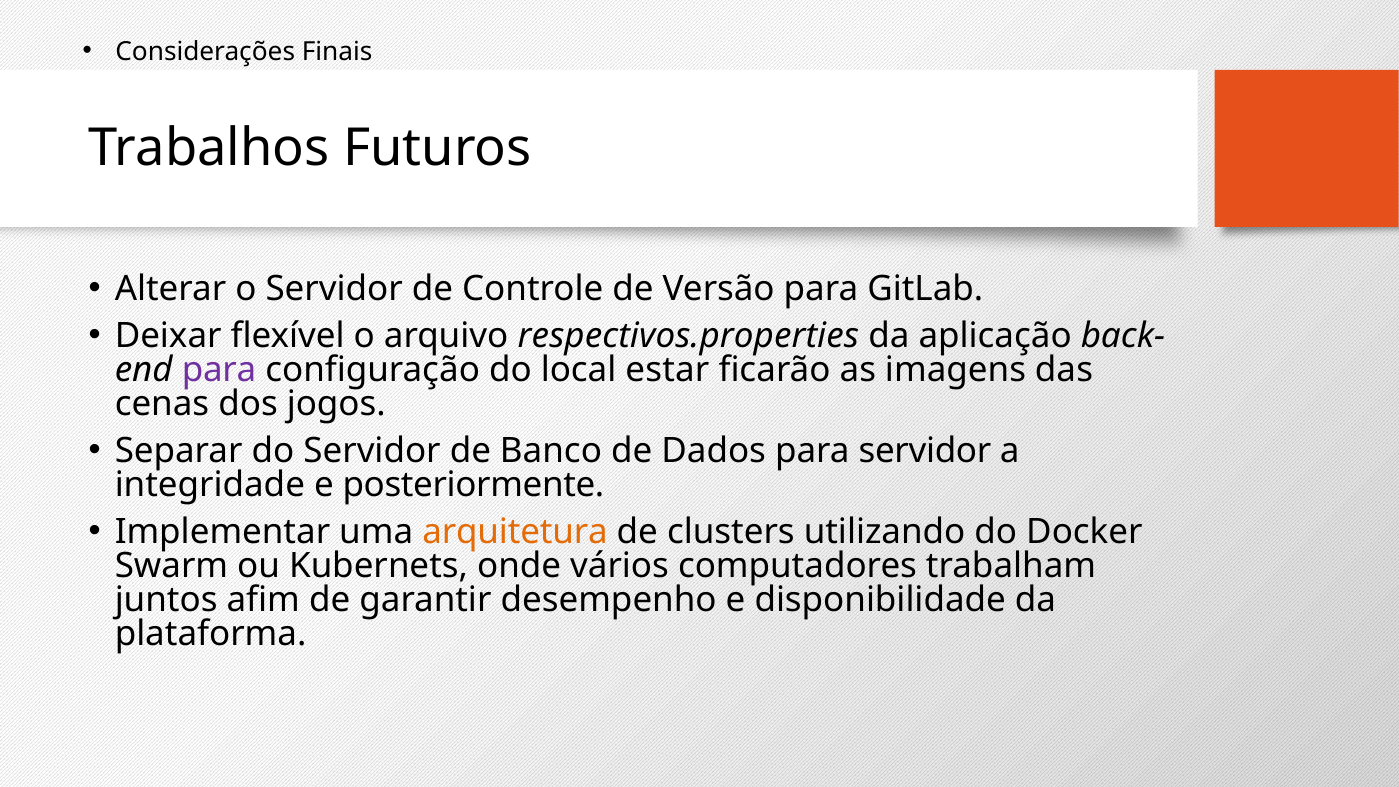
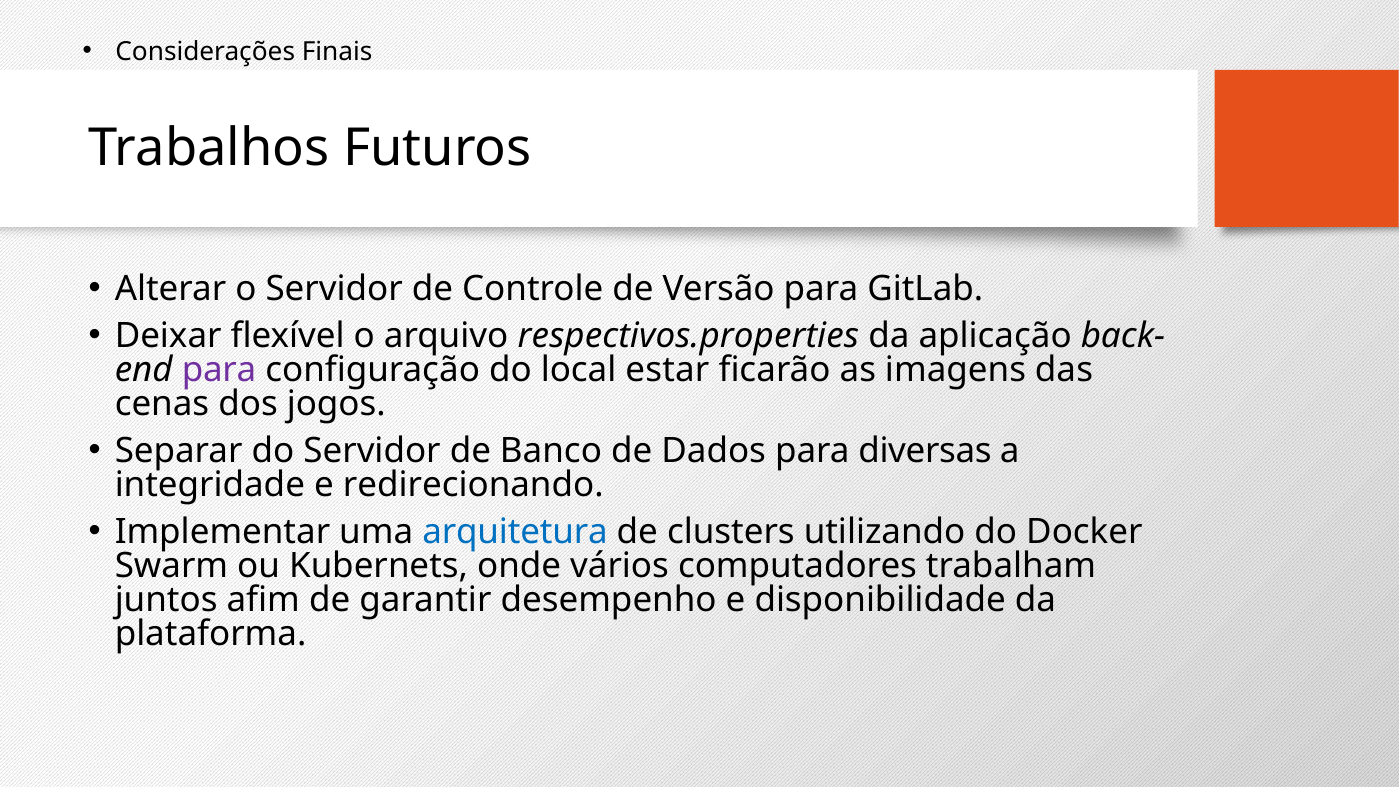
para servidor: servidor -> diversas (925, 451)
posteriormente: posteriormente -> redirecionando (473, 485)
arquitetura colour: orange -> blue (515, 532)
